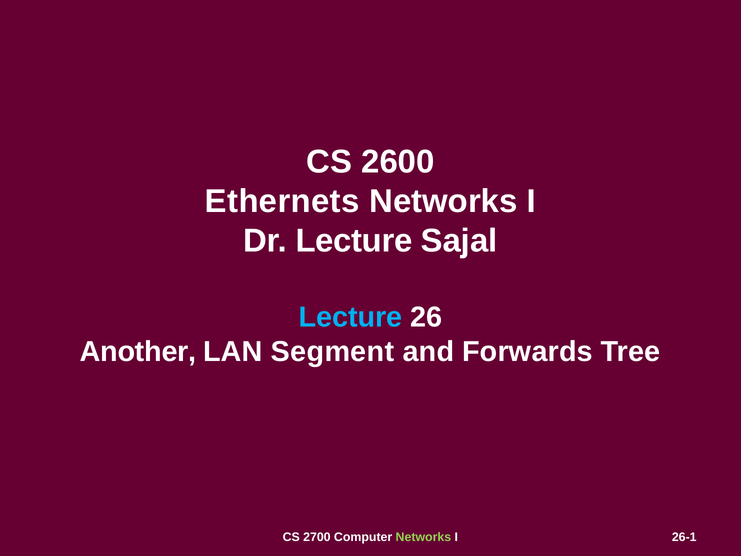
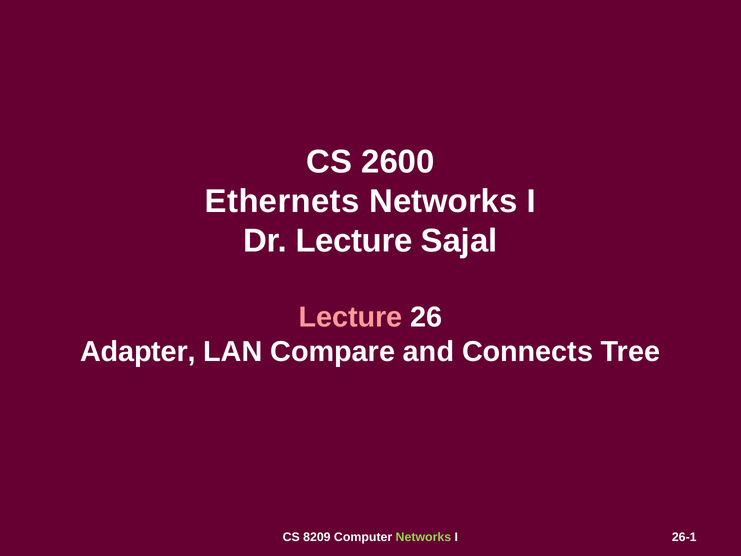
Lecture colour: light blue -> pink (351, 317)
Another: Another -> Adapter (138, 352)
Segment: Segment -> Compare (333, 352)
Forwards: Forwards -> Connects (528, 352)
2700: 2700 -> 8209 (317, 537)
